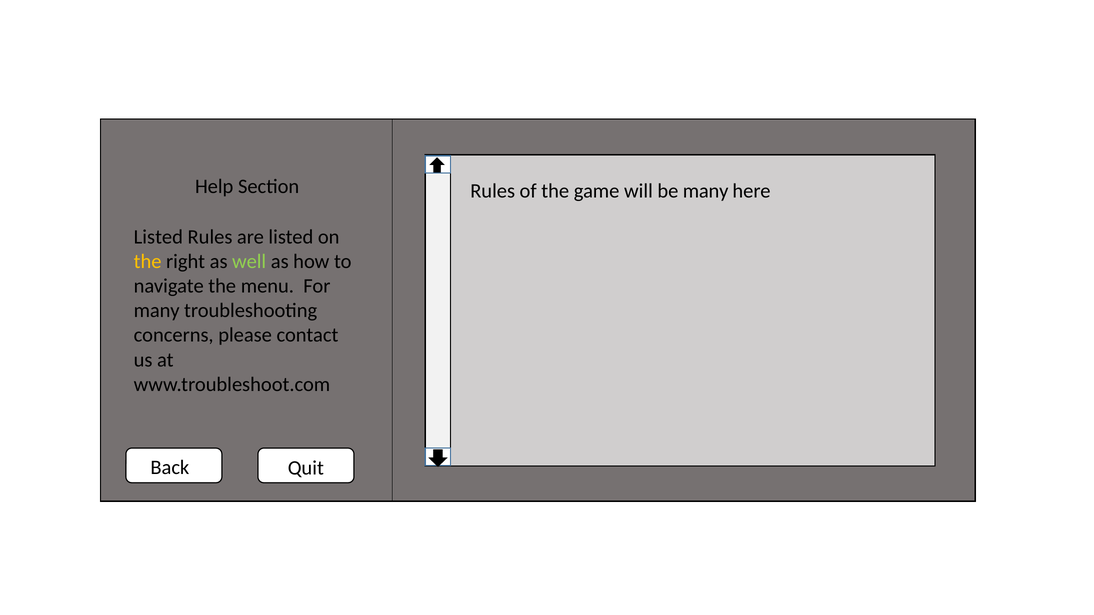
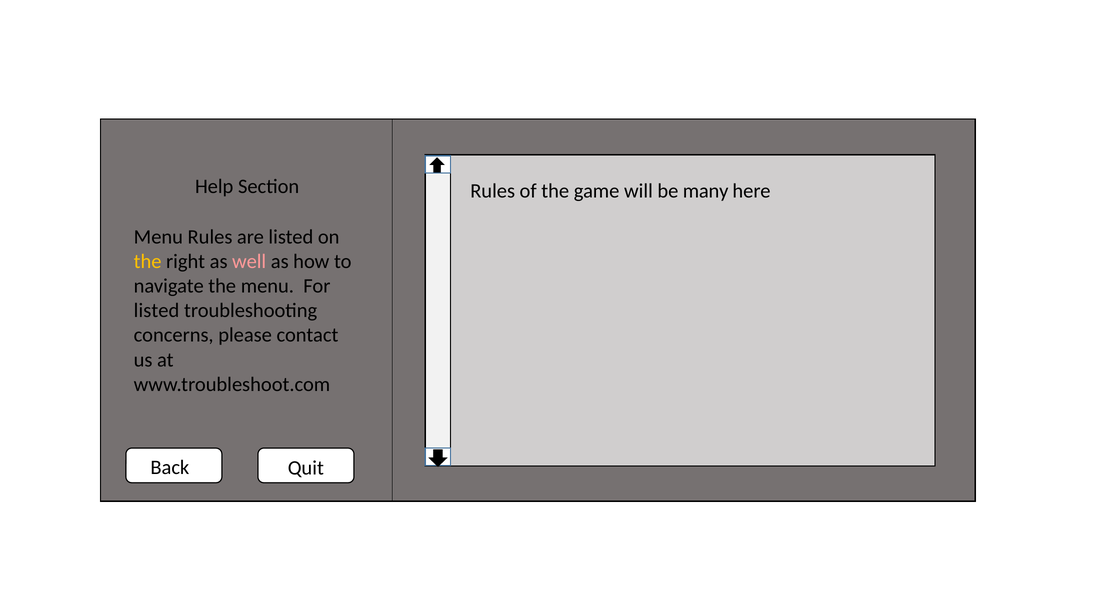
Listed: Listed -> Menu (158, 237)
well colour: light green -> pink (249, 262)
many: many -> listed (157, 311)
